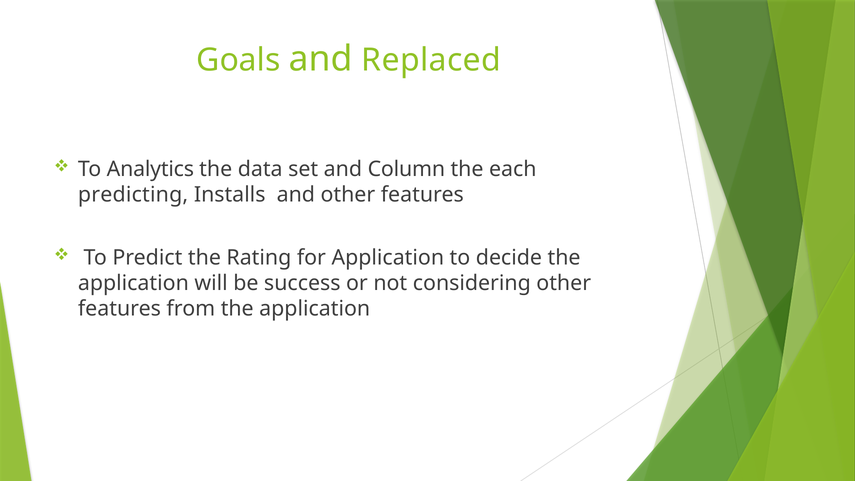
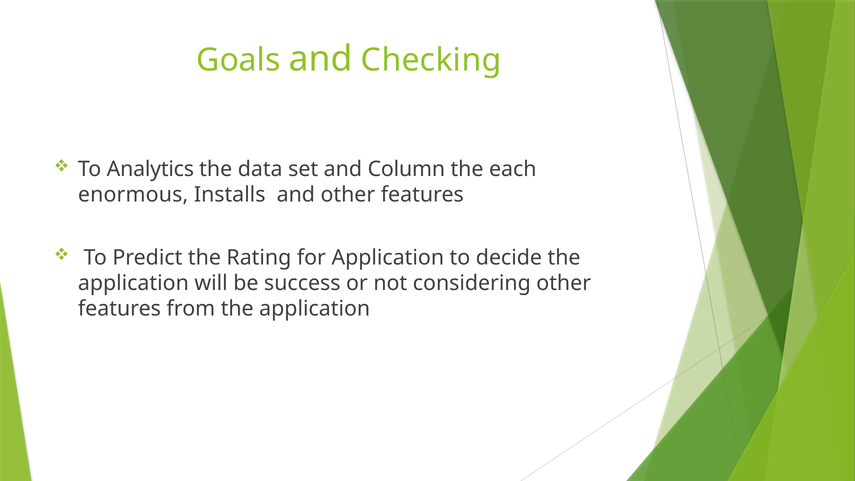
Replaced: Replaced -> Checking (431, 60)
predicting: predicting -> enormous (133, 195)
